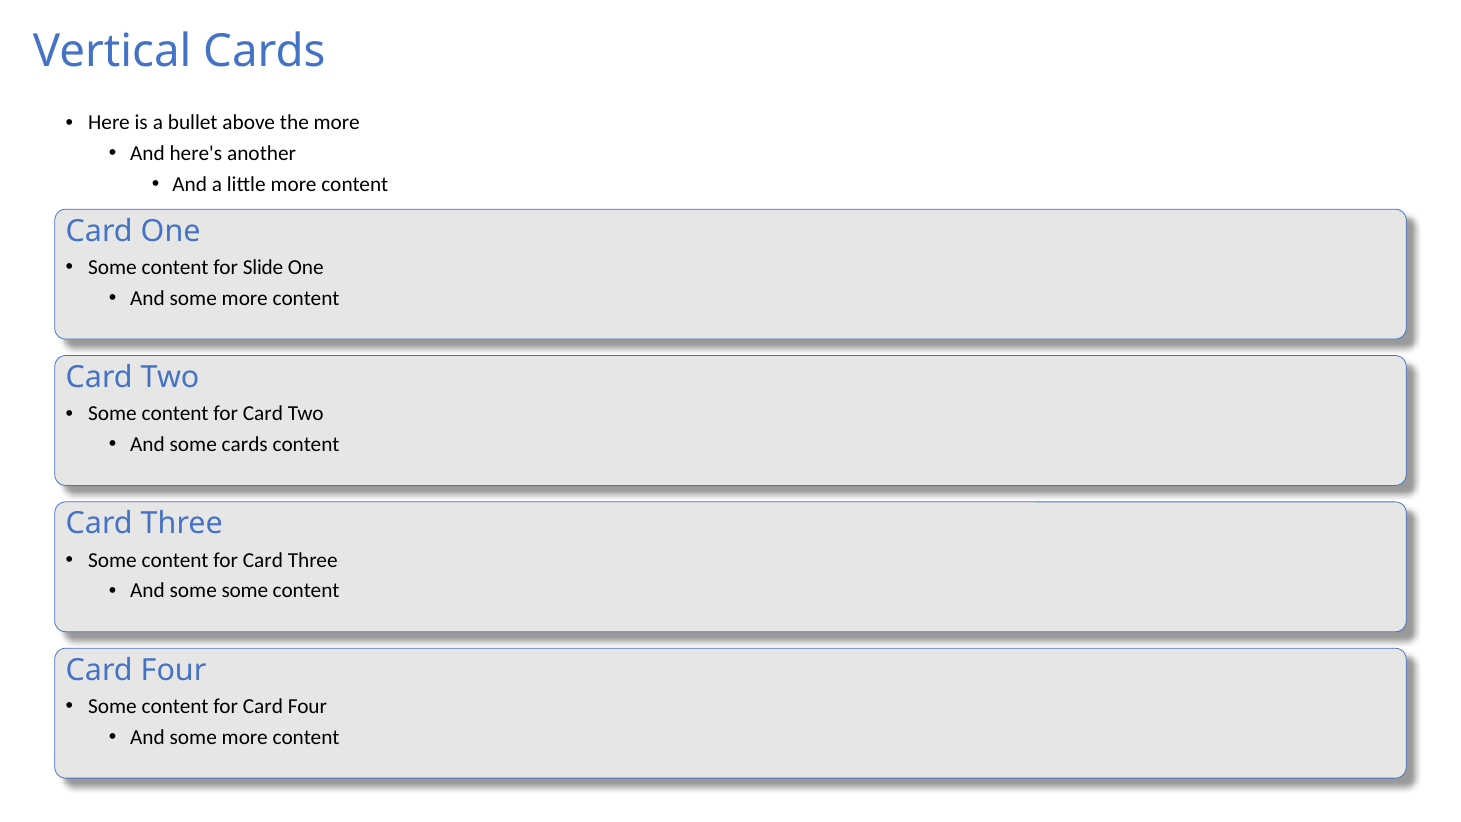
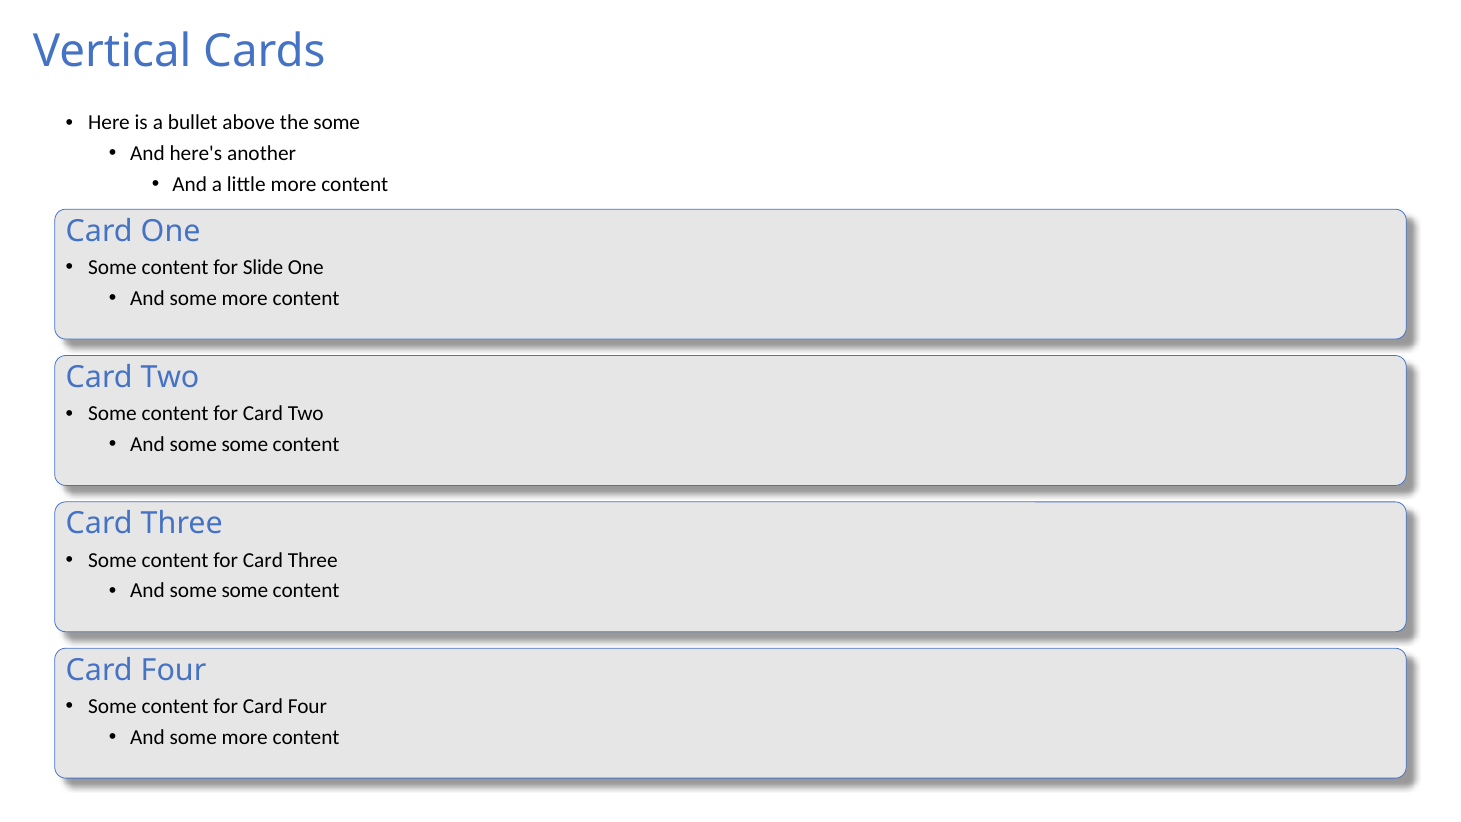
the more: more -> some (337, 123)
cards: cards -> some (245, 444)
